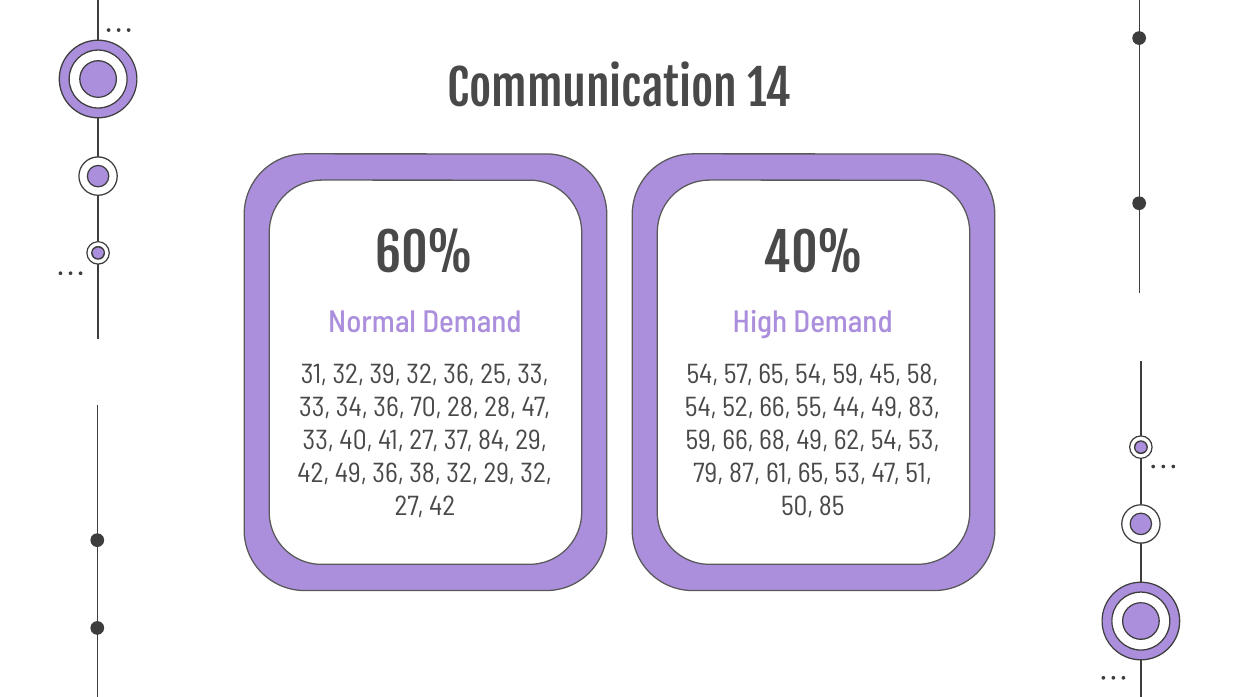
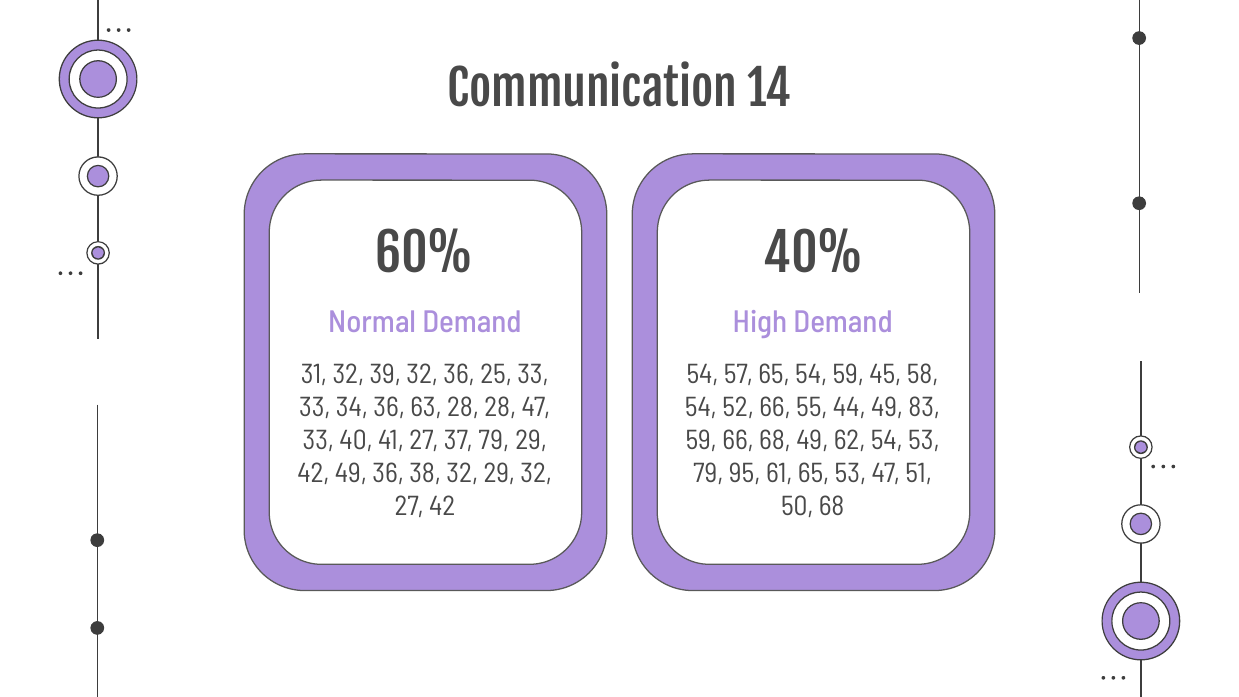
70: 70 -> 63 (426, 407)
37 84: 84 -> 79 (494, 440)
87: 87 -> 95 (745, 473)
50 85: 85 -> 68 (832, 506)
